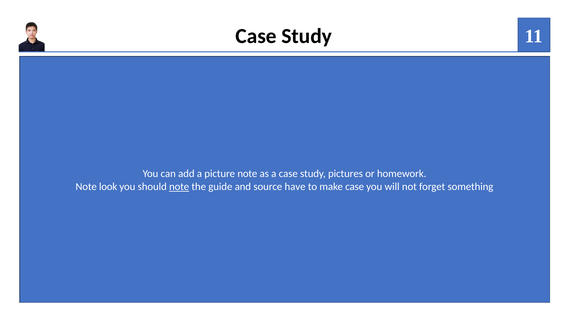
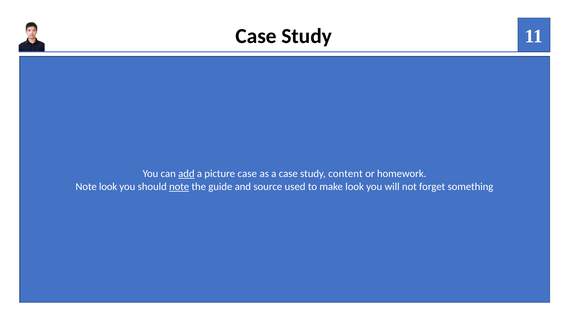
add underline: none -> present (186, 174)
picture note: note -> case (247, 174)
pictures: pictures -> content (345, 174)
have: have -> used (295, 187)
make case: case -> look (355, 187)
